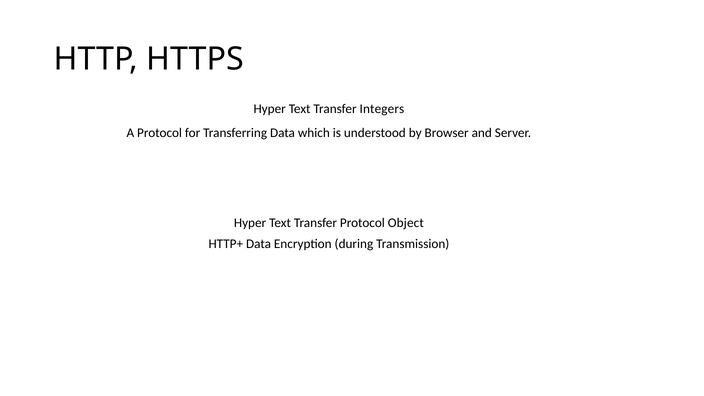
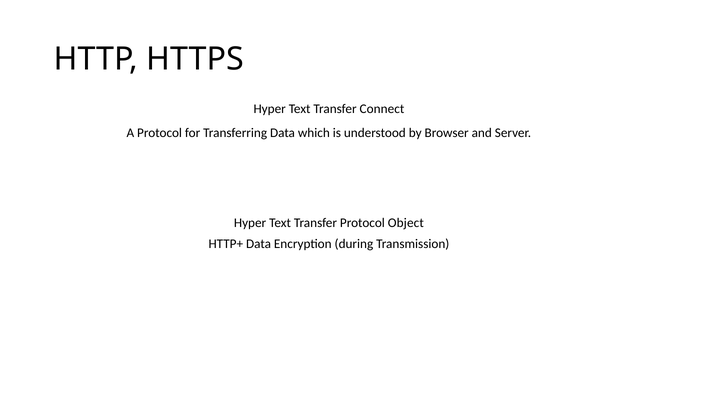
Integers: Integers -> Connect (382, 109)
